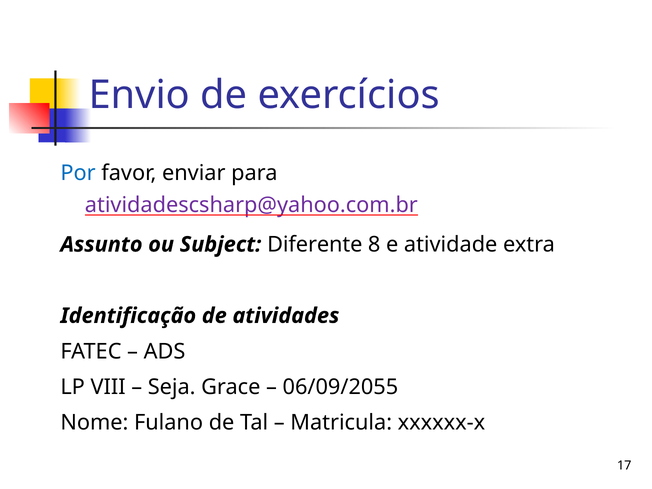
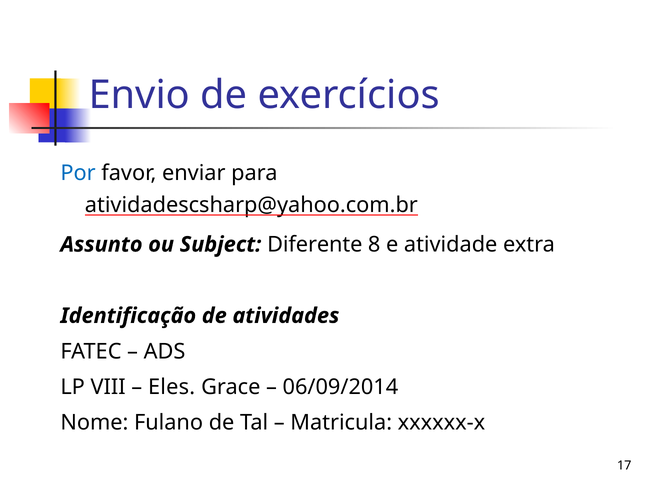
atividadescsharp@yahoo.com.br colour: purple -> black (251, 205)
Seja: Seja -> Eles (172, 387)
06/09/2055: 06/09/2055 -> 06/09/2014 (340, 387)
